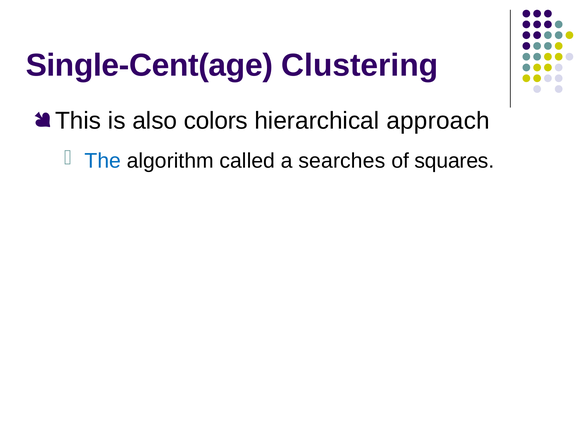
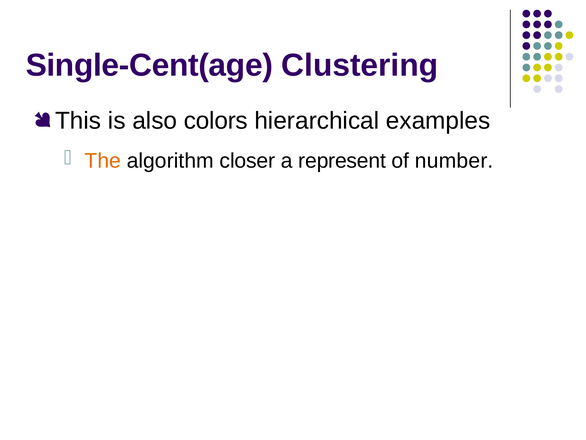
approach: approach -> examples (438, 121)
The colour: blue -> orange (103, 161)
called: called -> closer (247, 161)
searches: searches -> represent (342, 161)
squares: squares -> number (454, 161)
